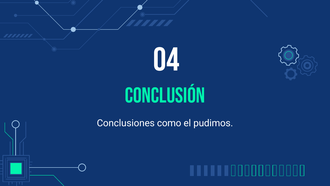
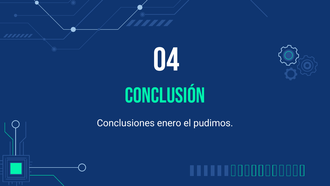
como: como -> enero (169, 123)
